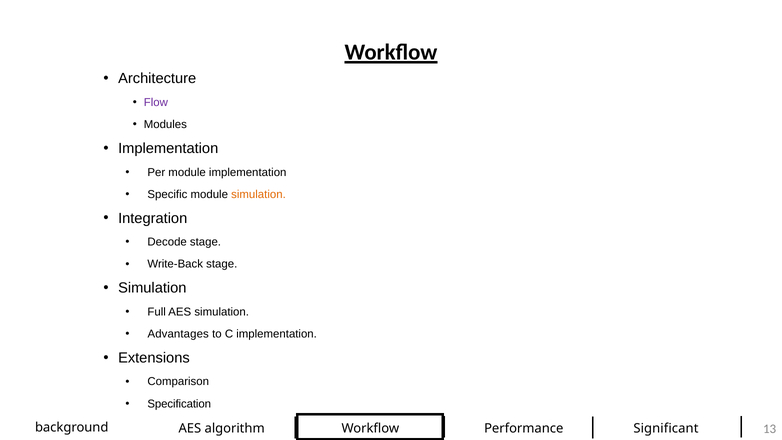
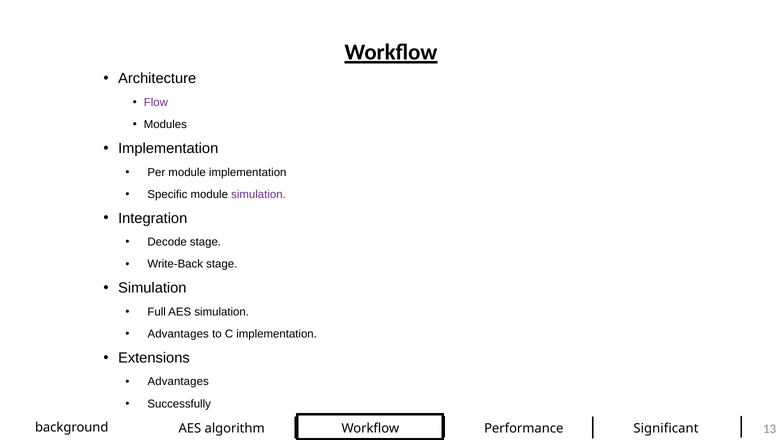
simulation colour: orange -> purple (259, 194)
Comparison: Comparison -> Advantages (178, 382)
Specification: Specification -> Successfully (179, 404)
